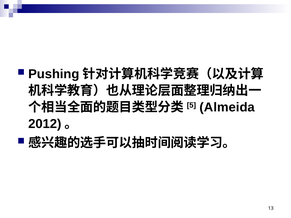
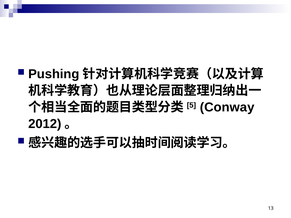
Almeida: Almeida -> Conway (227, 107)
